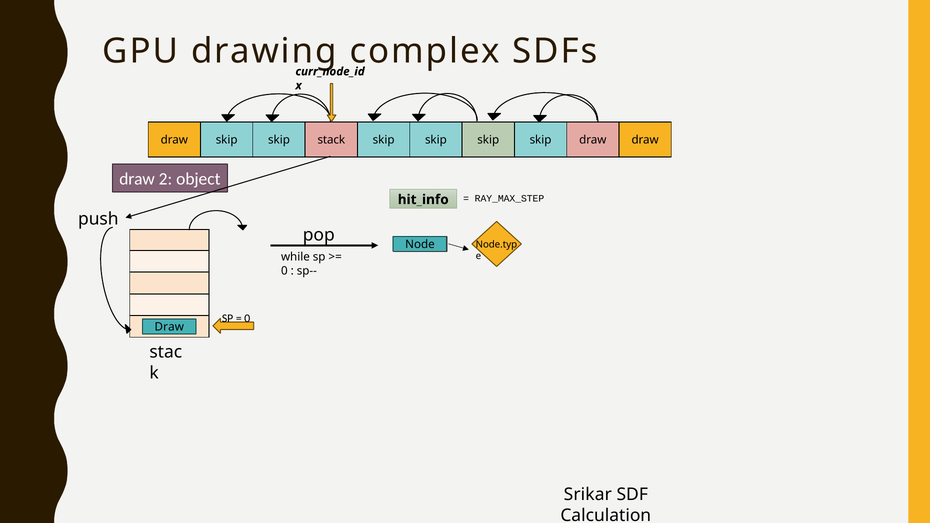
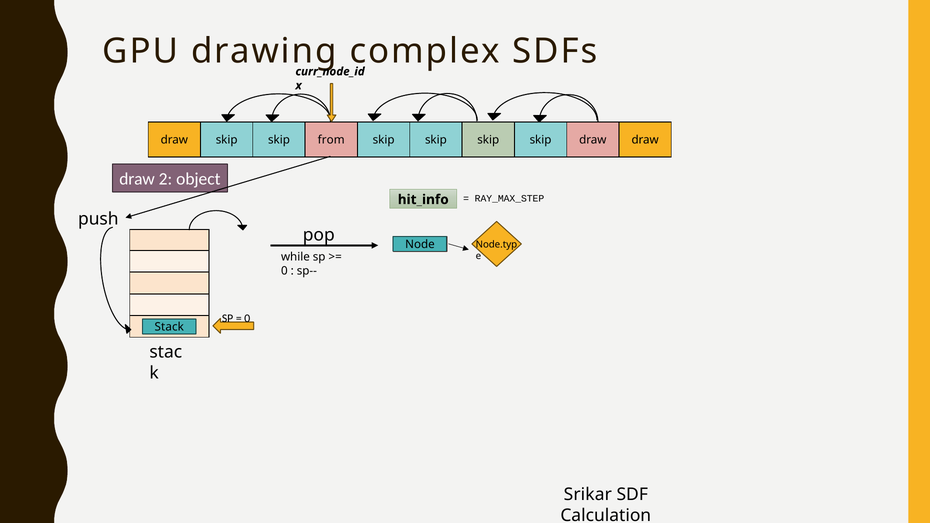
stack: stack -> from (331, 140)
Draw: Draw -> Stack (169, 327)
